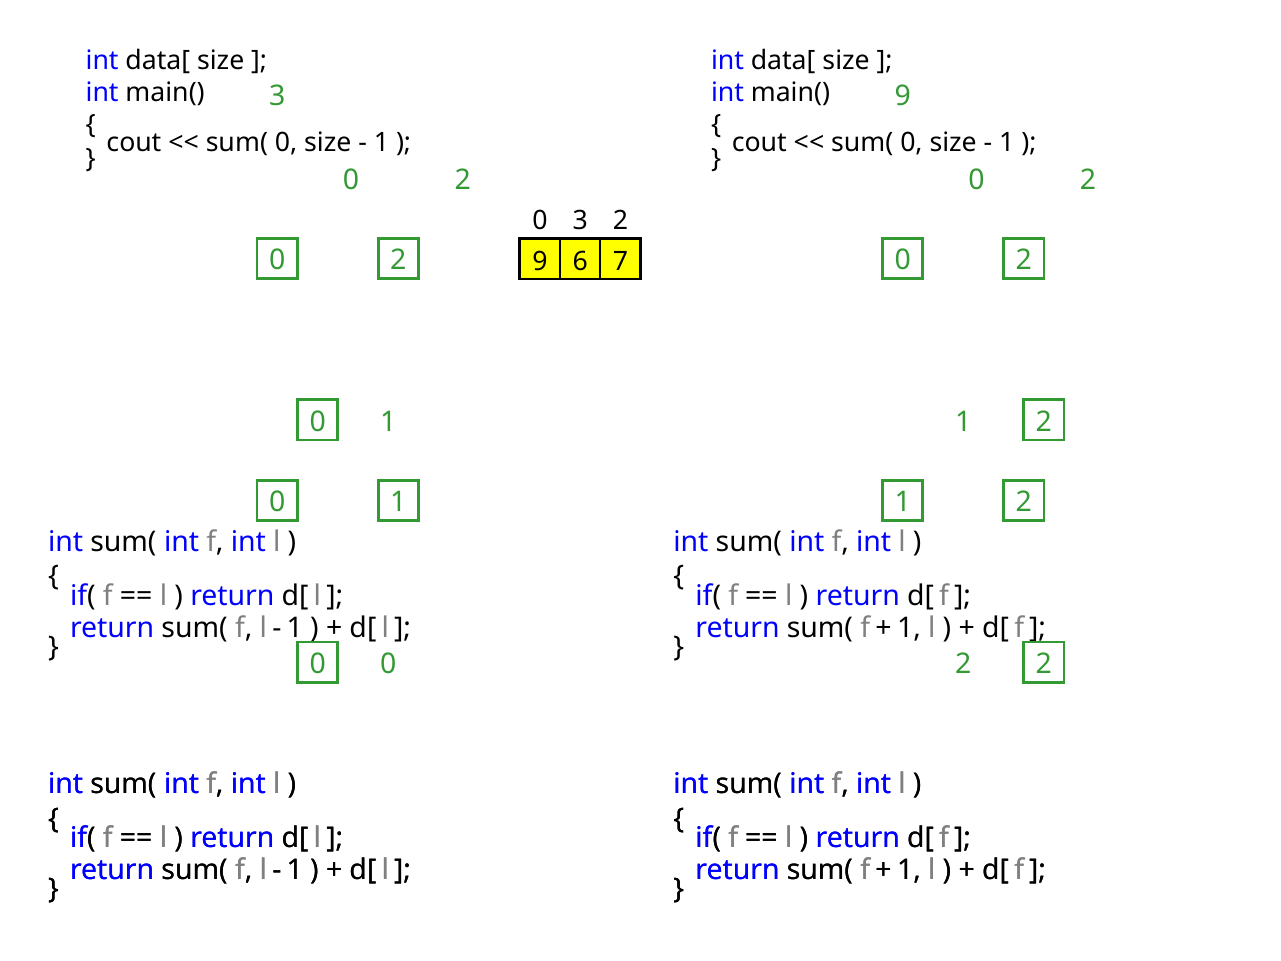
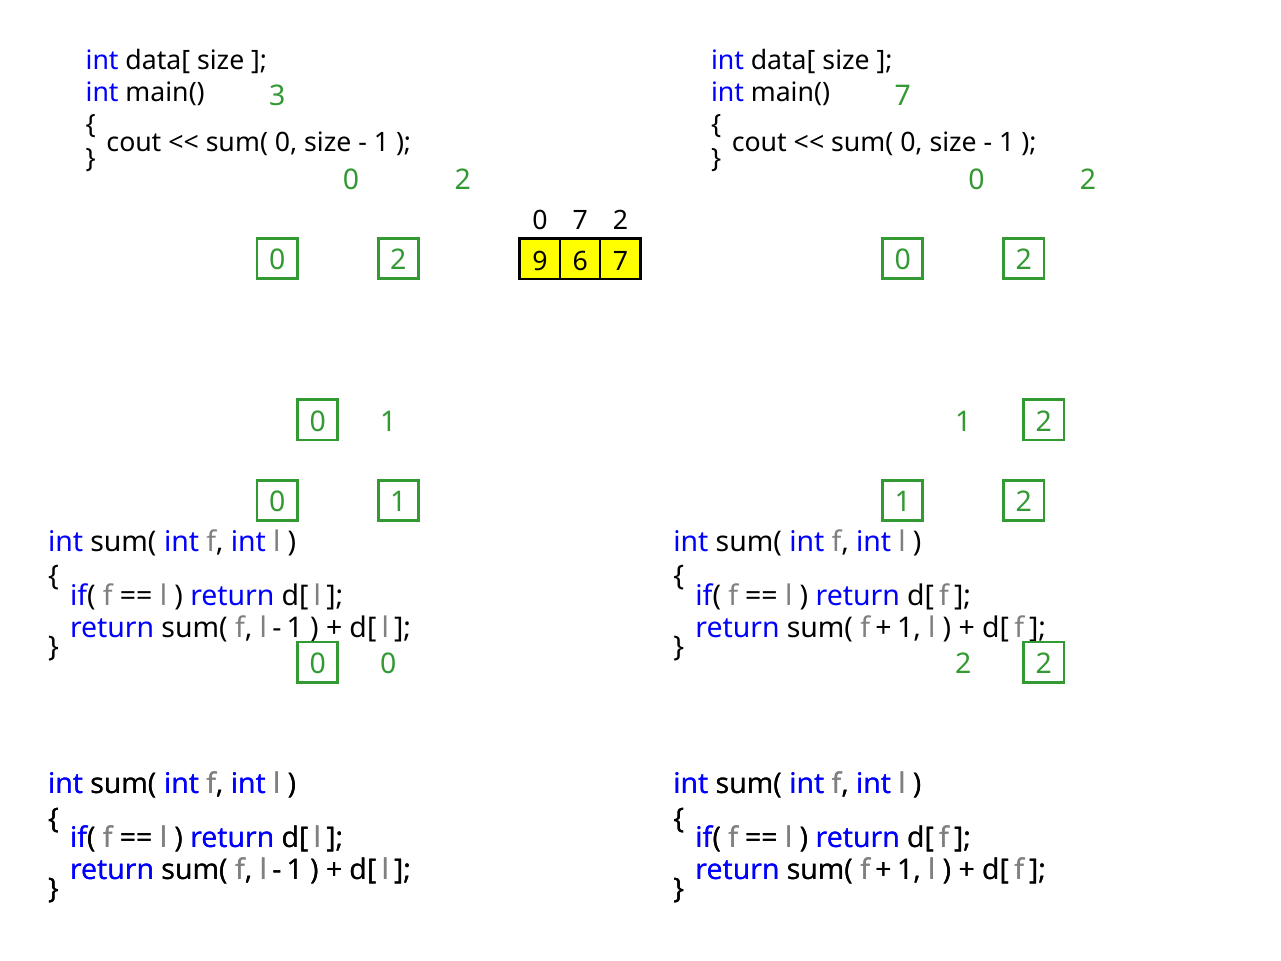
3 9: 9 -> 7 (903, 96)
0 3: 3 -> 7 (580, 221)
